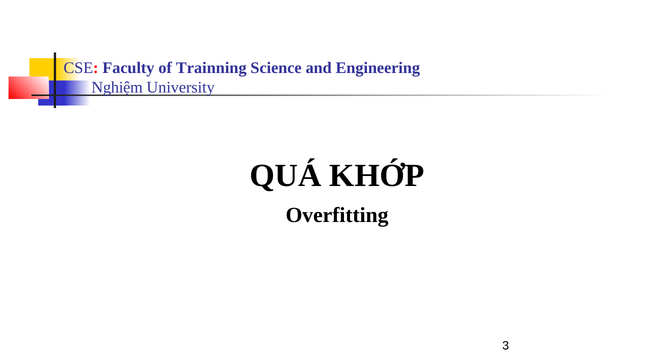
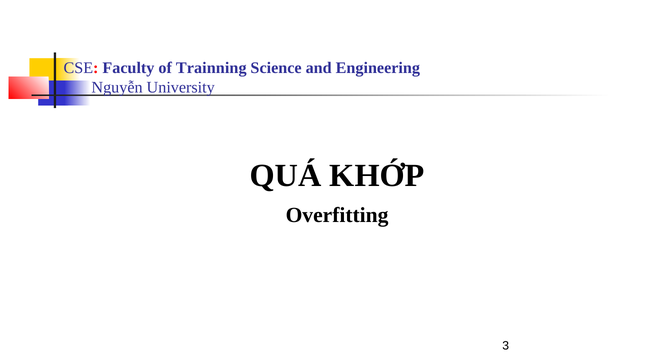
Nghiệm: Nghiệm -> Nguyễn (117, 87)
